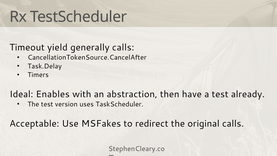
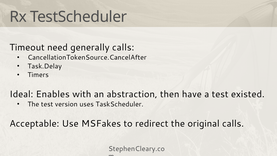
yield: yield -> need (57, 47)
already: already -> existed (248, 94)
